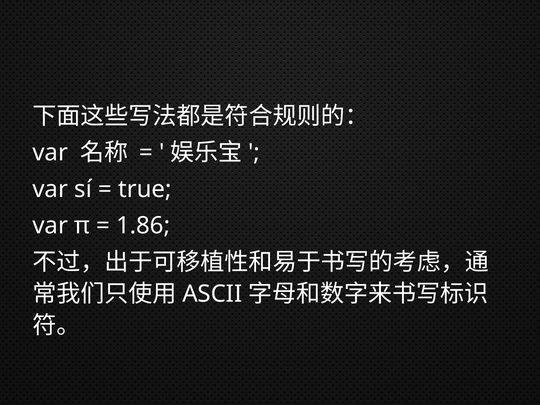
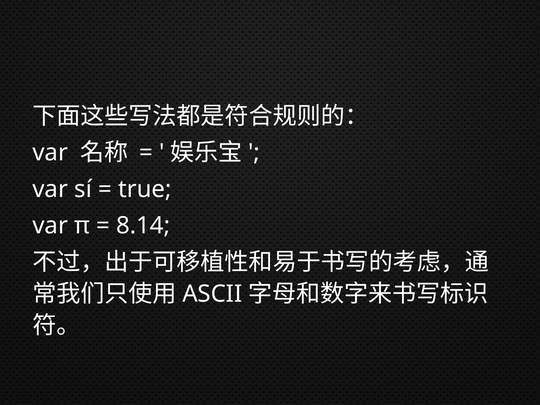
1.86: 1.86 -> 8.14 (143, 226)
